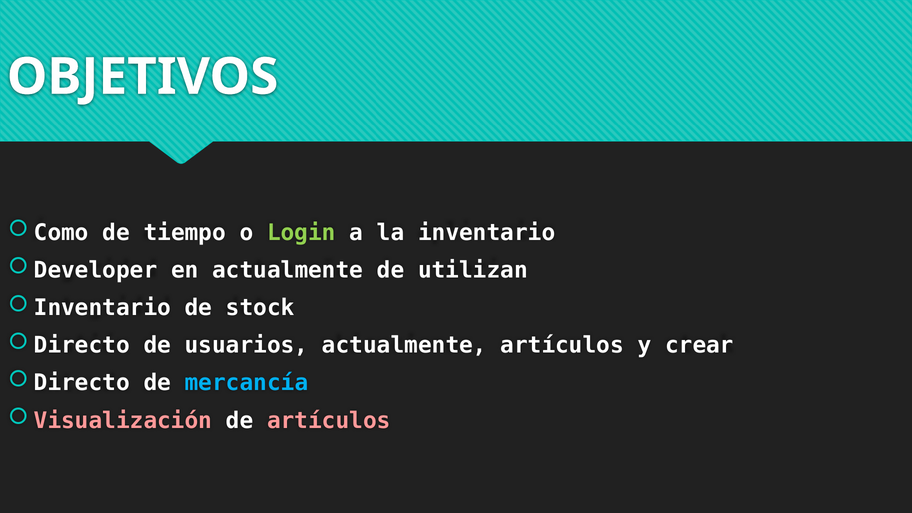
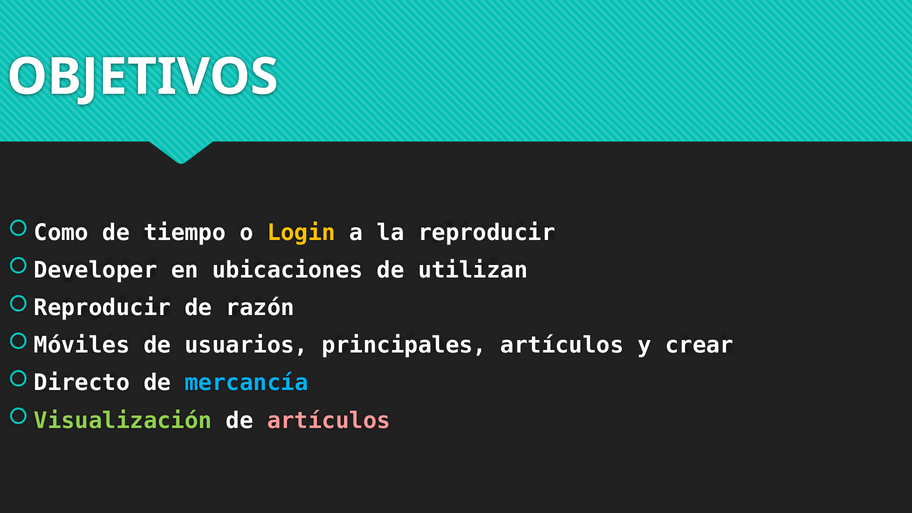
Login colour: light green -> yellow (301, 232)
la inventario: inventario -> reproducir (487, 232)
en actualmente: actualmente -> ubicaciones (288, 270)
Inventario: Inventario -> Reproducir (102, 308)
stock: stock -> razón (260, 308)
Directo: Directo -> Móviles (82, 345)
usuarios actualmente: actualmente -> principales (404, 345)
Visualización colour: pink -> light green (123, 421)
